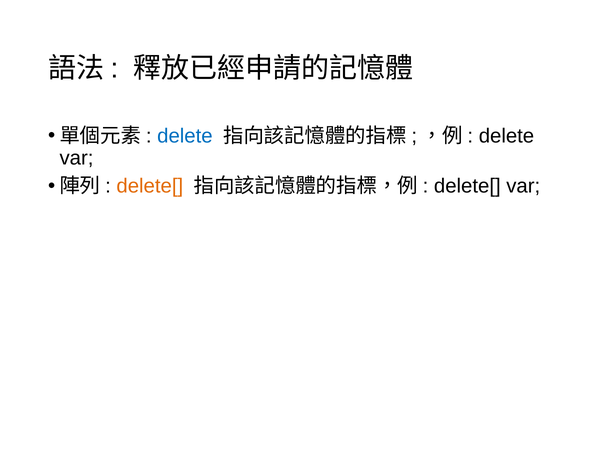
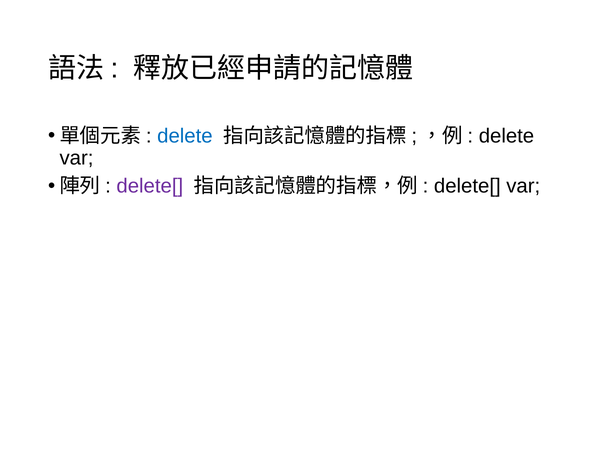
delete[ colour: orange -> purple (150, 186)
